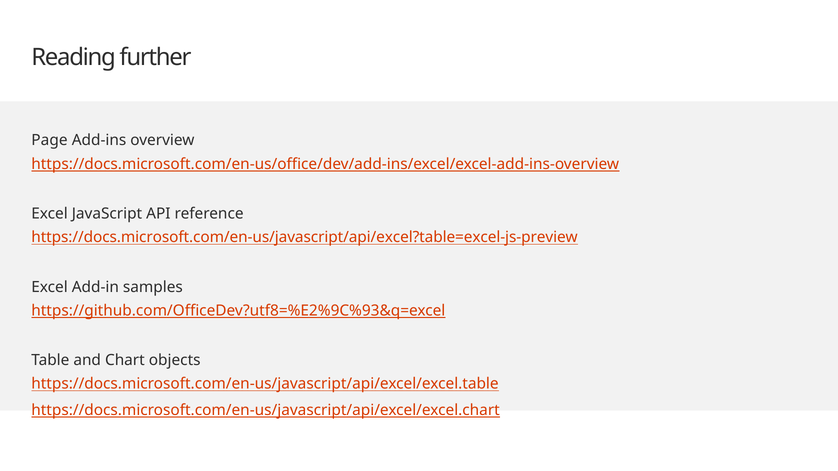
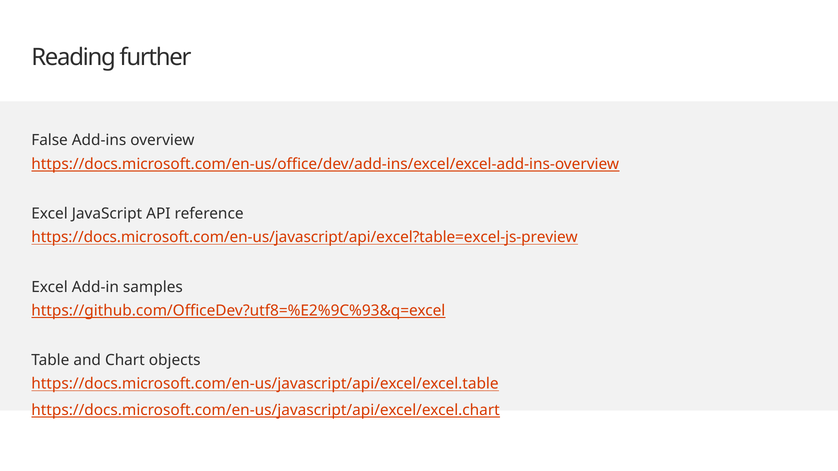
Page: Page -> False (50, 140)
